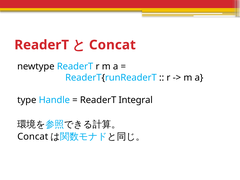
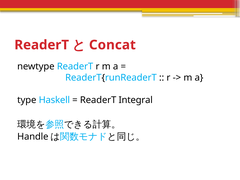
Handle: Handle -> Haskell (54, 100)
Concat: Concat -> Handle (33, 137)
